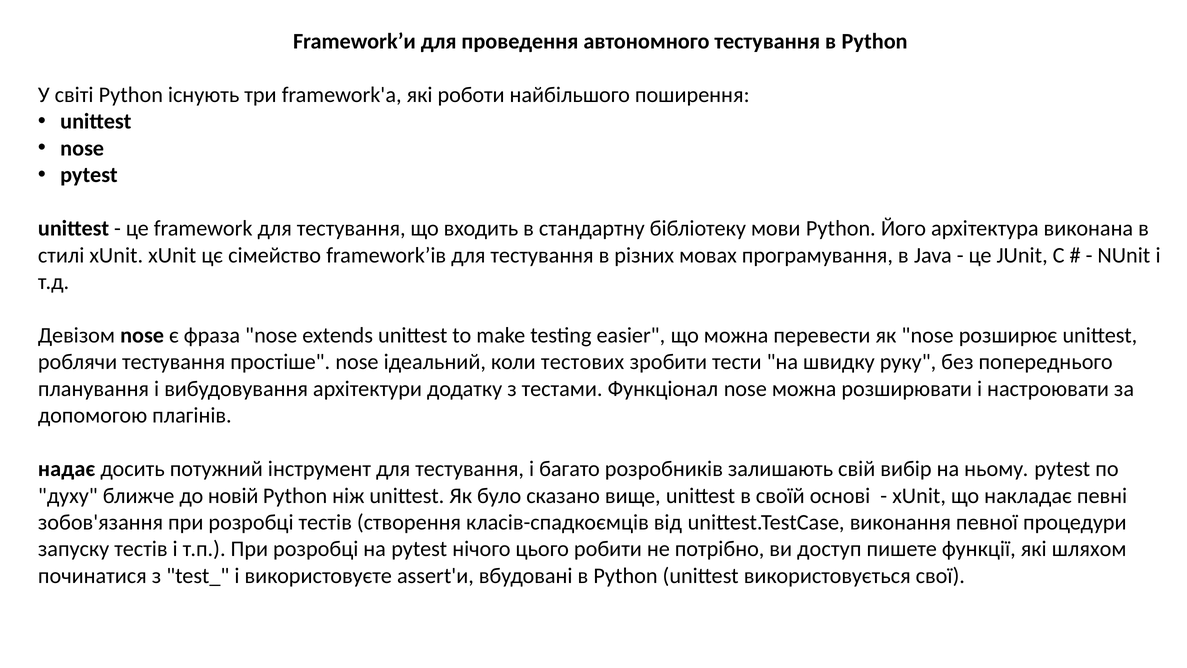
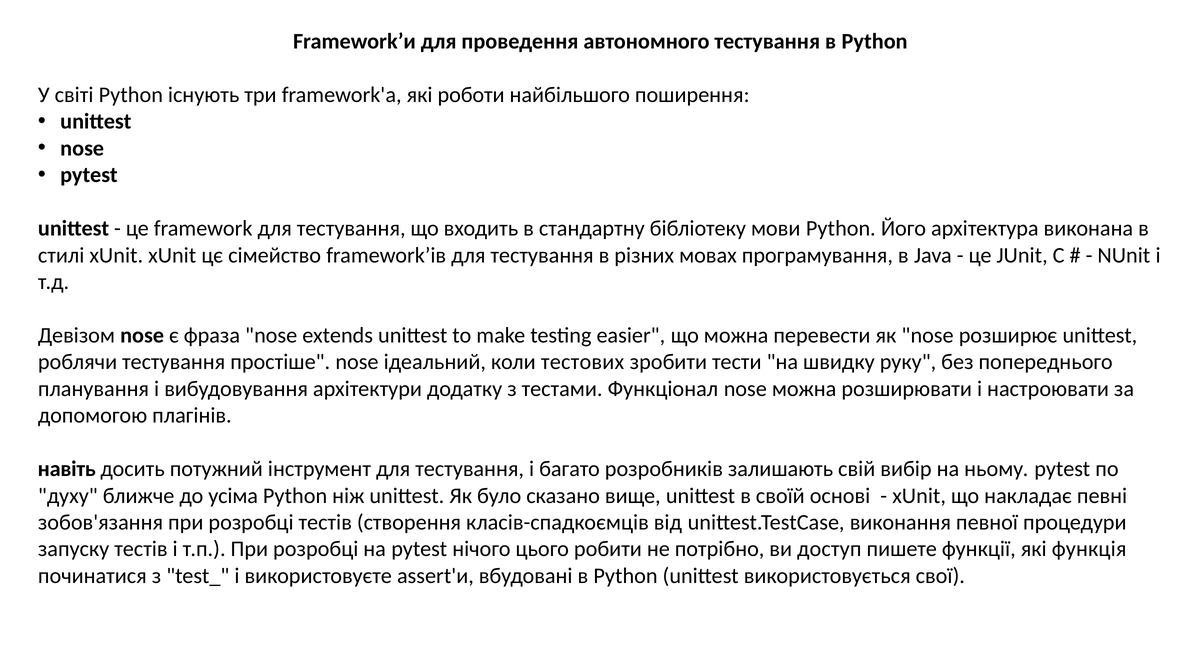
надає: надає -> навіть (67, 469)
новій: новій -> усіма (233, 495)
шляхом: шляхом -> функція (1089, 549)
